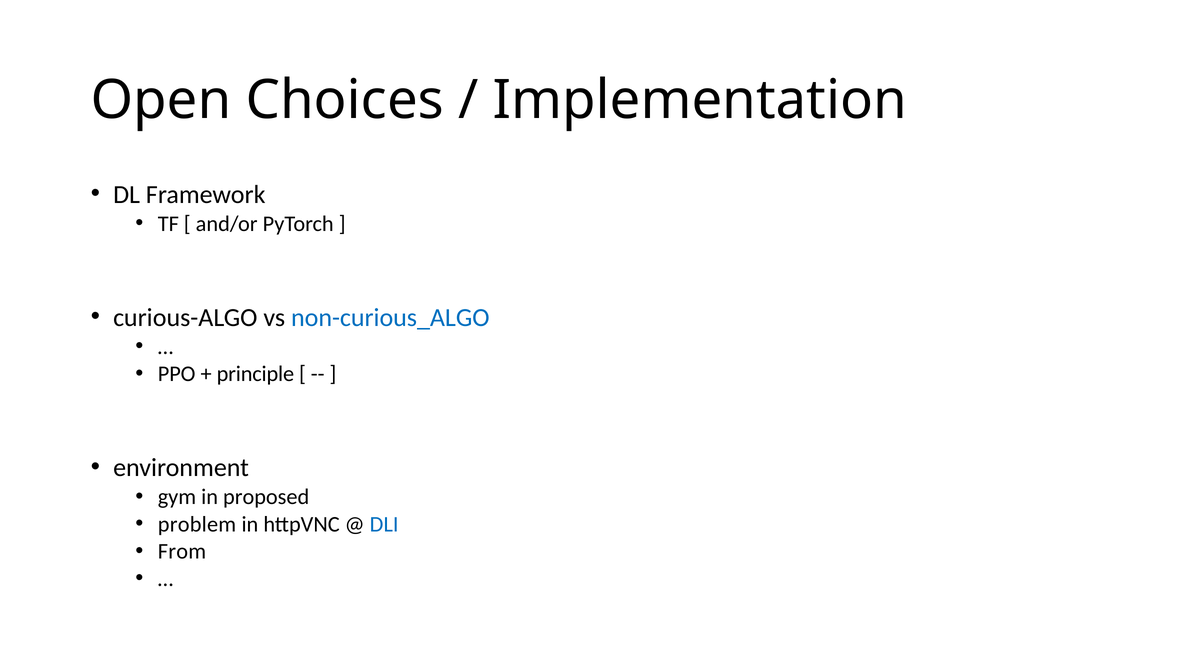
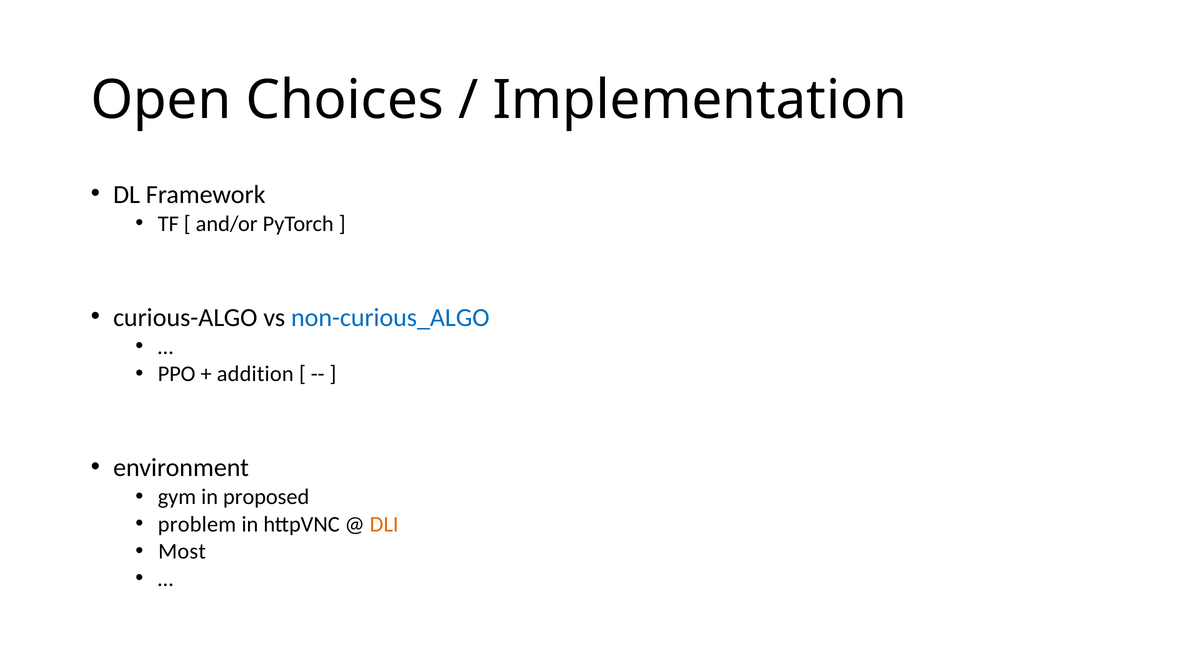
principle: principle -> addition (255, 374)
DLI colour: blue -> orange (384, 524)
From: From -> Most (182, 551)
